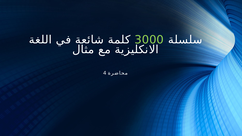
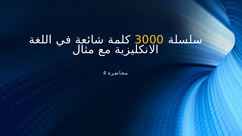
3000 colour: light green -> yellow (149, 40)
